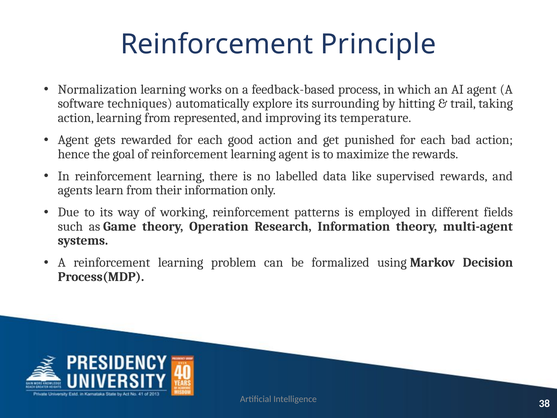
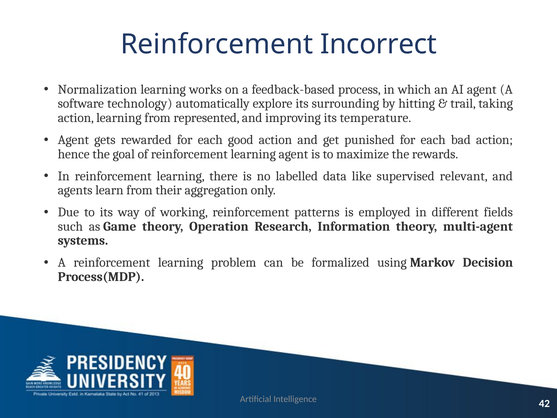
Principle: Principle -> Incorrect (379, 44)
techniques: techniques -> technology (140, 104)
supervised rewards: rewards -> relevant (464, 176)
their information: information -> aggregation (216, 190)
38: 38 -> 42 (544, 403)
